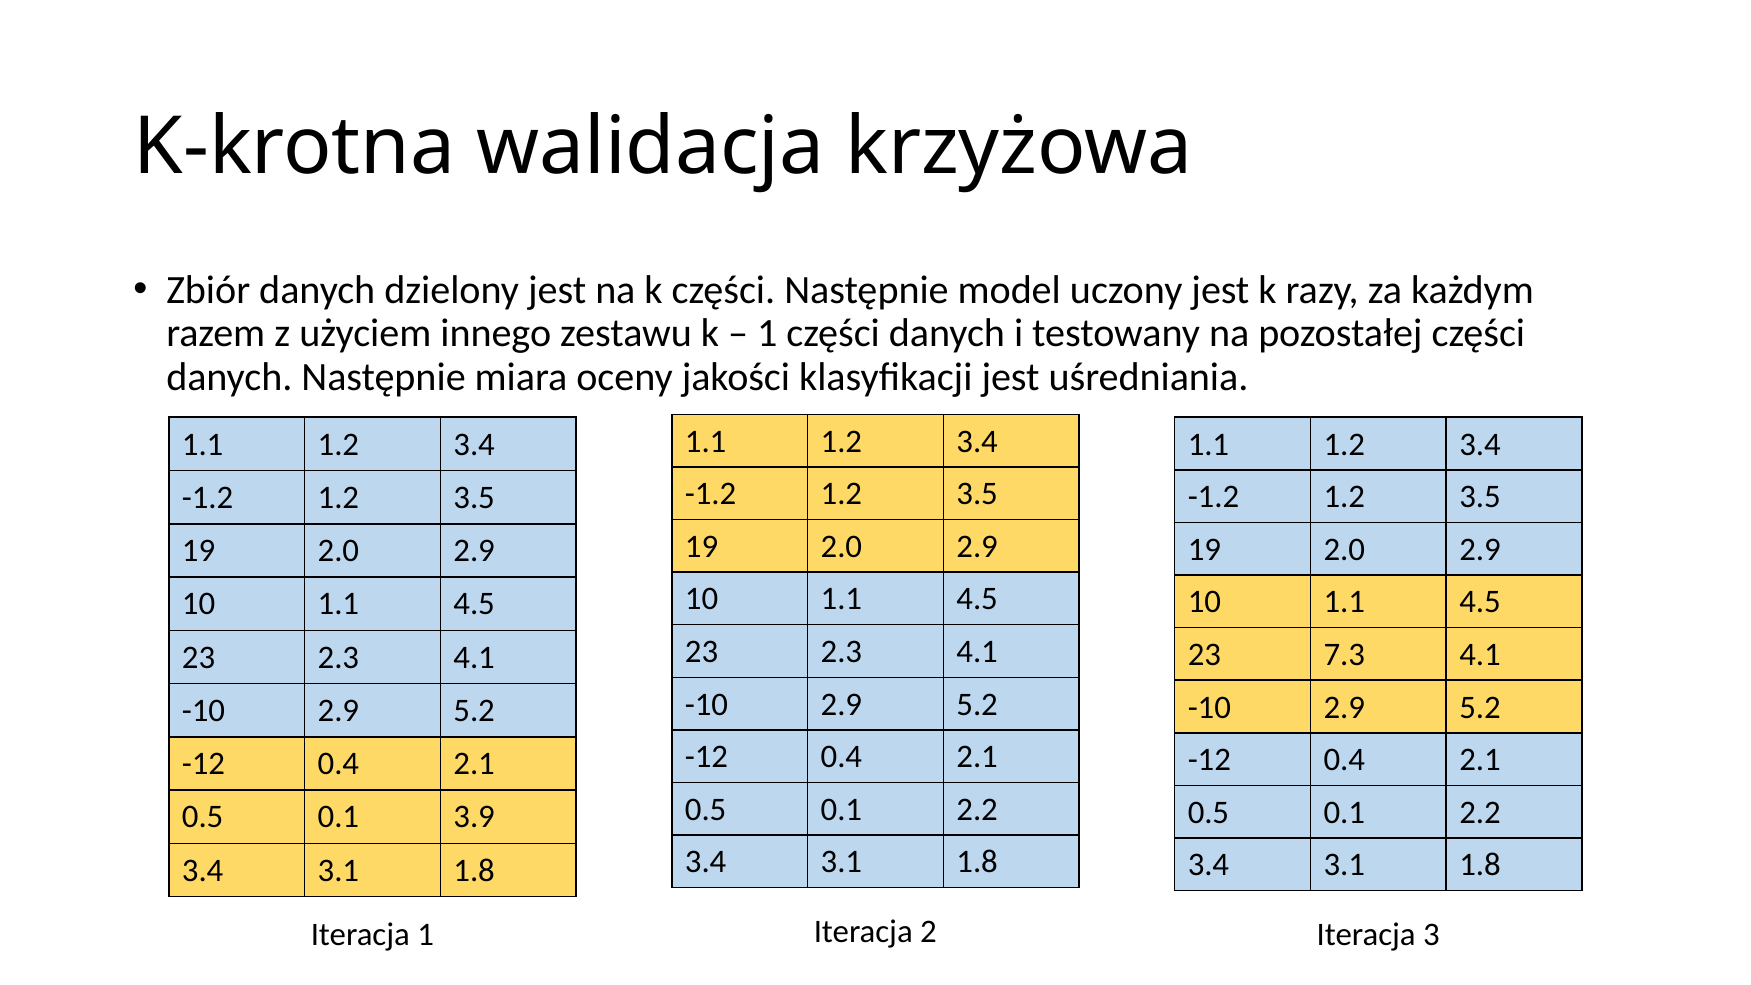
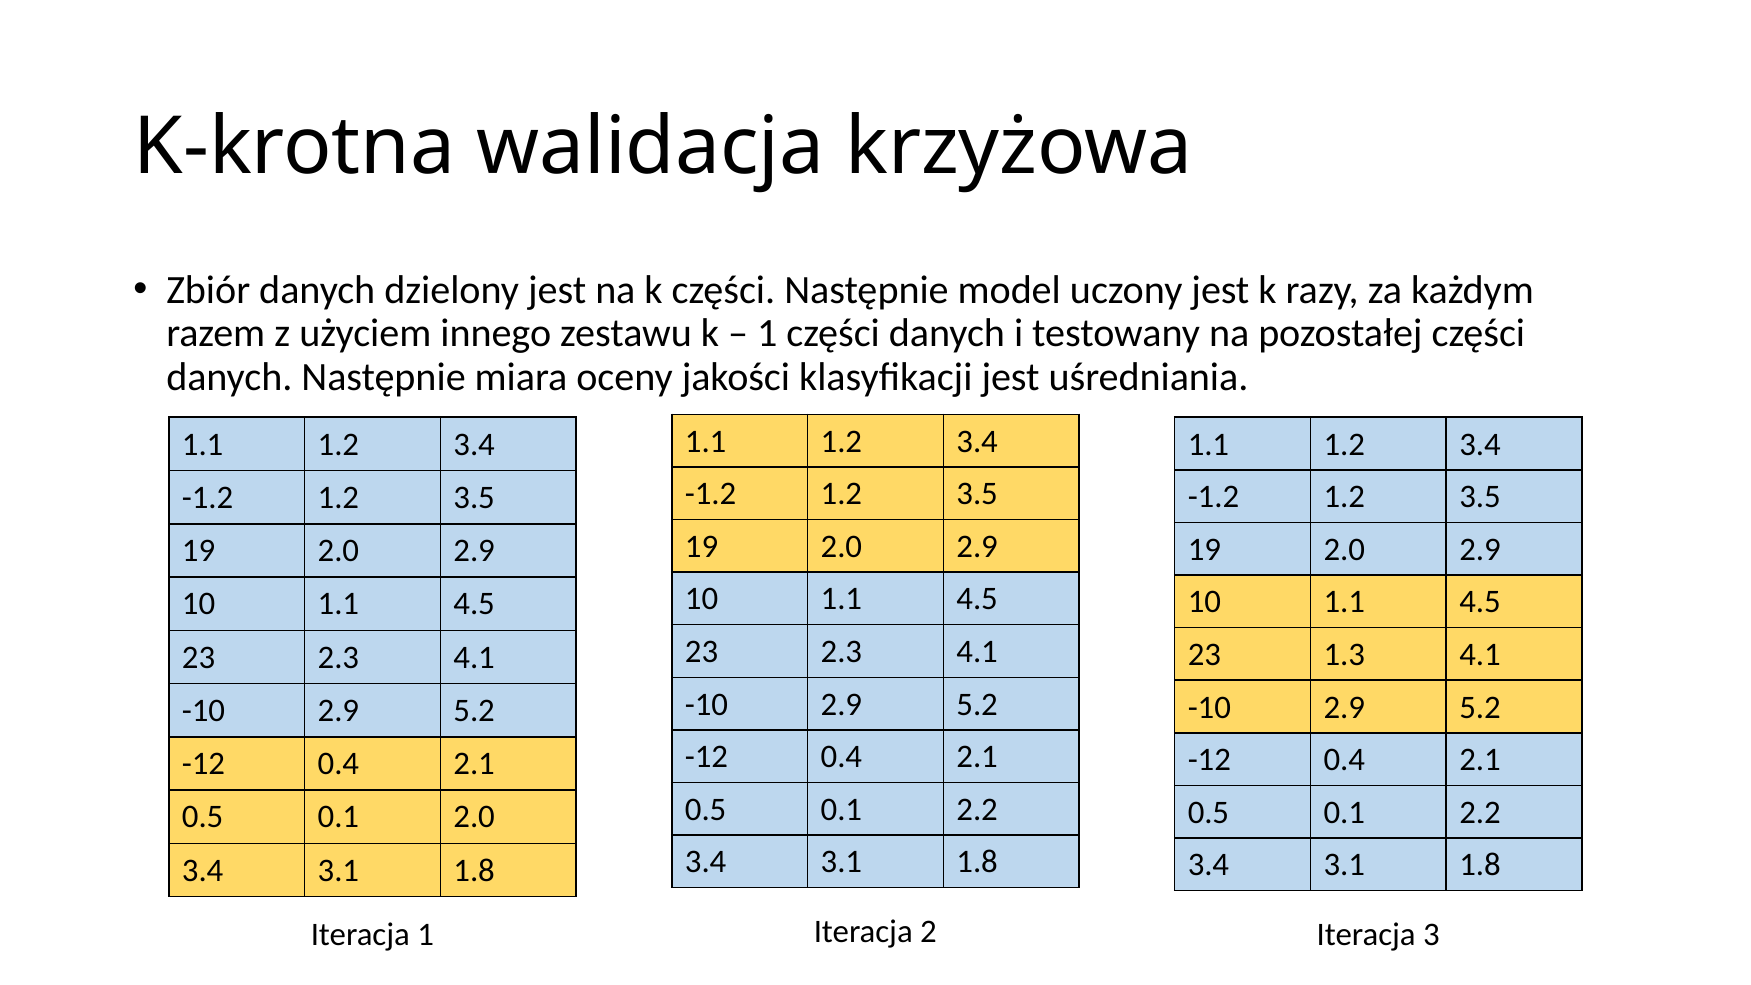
7.3: 7.3 -> 1.3 (1344, 655)
0.1 3.9: 3.9 -> 2.0 (474, 817)
